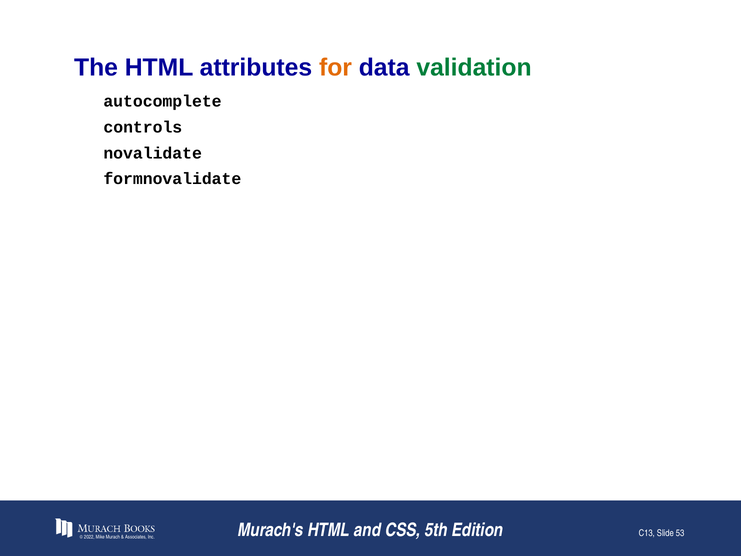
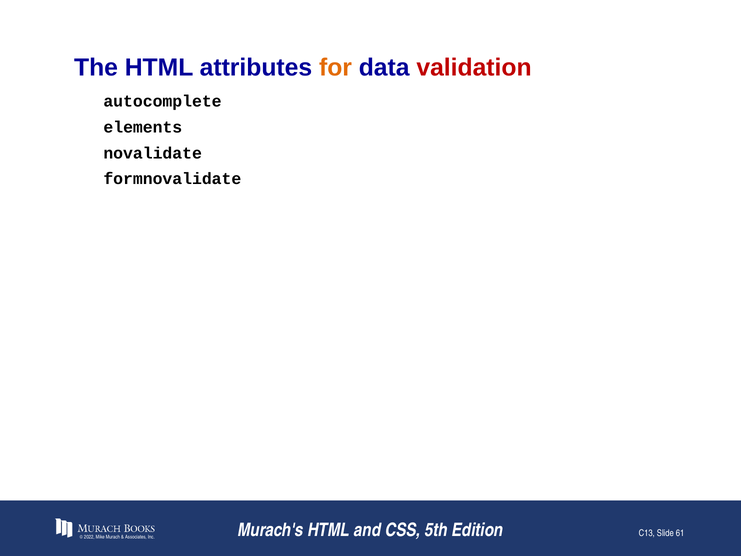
validation colour: green -> red (474, 67)
controls: controls -> elements (143, 127)
53: 53 -> 61 (680, 533)
